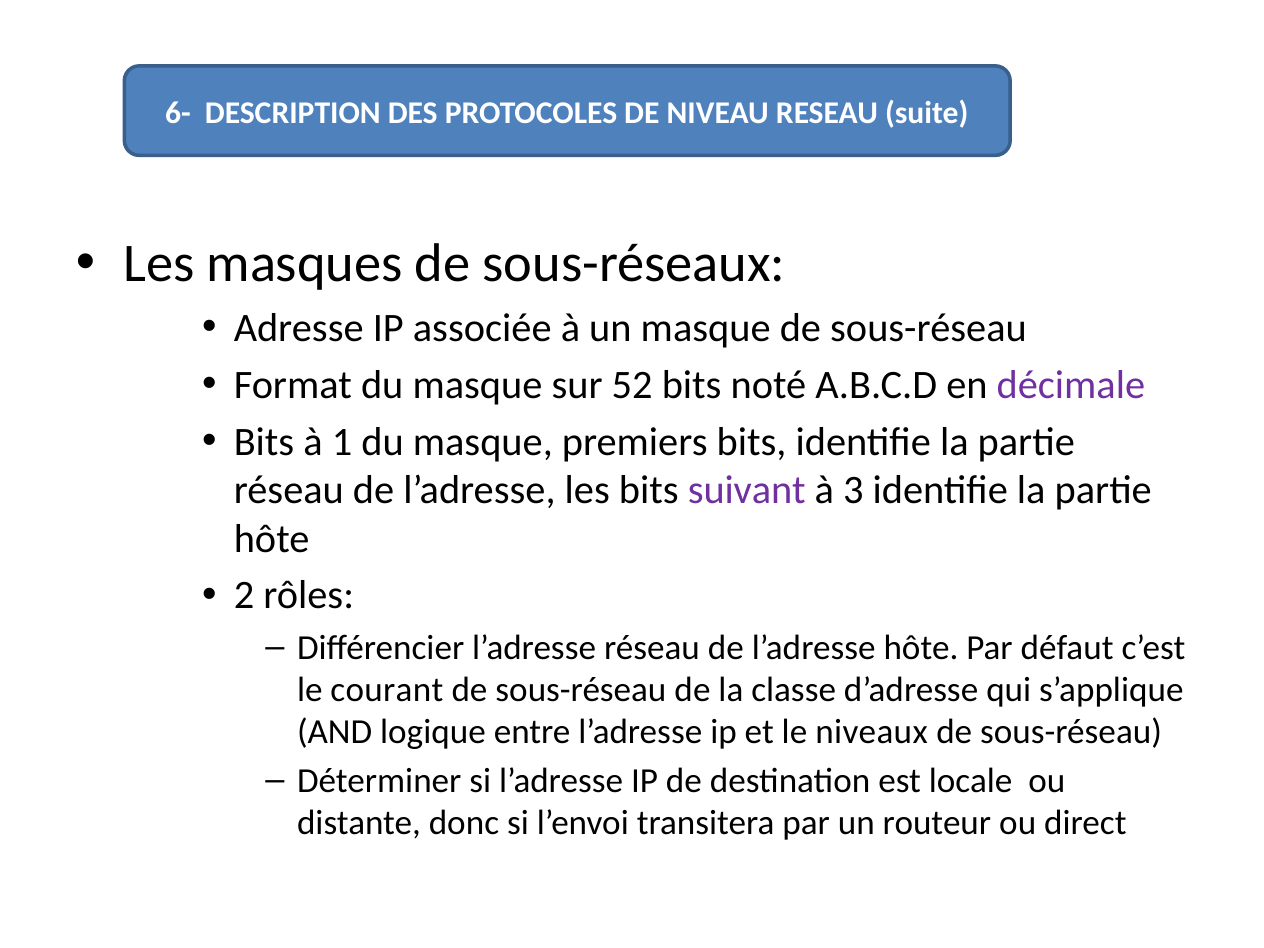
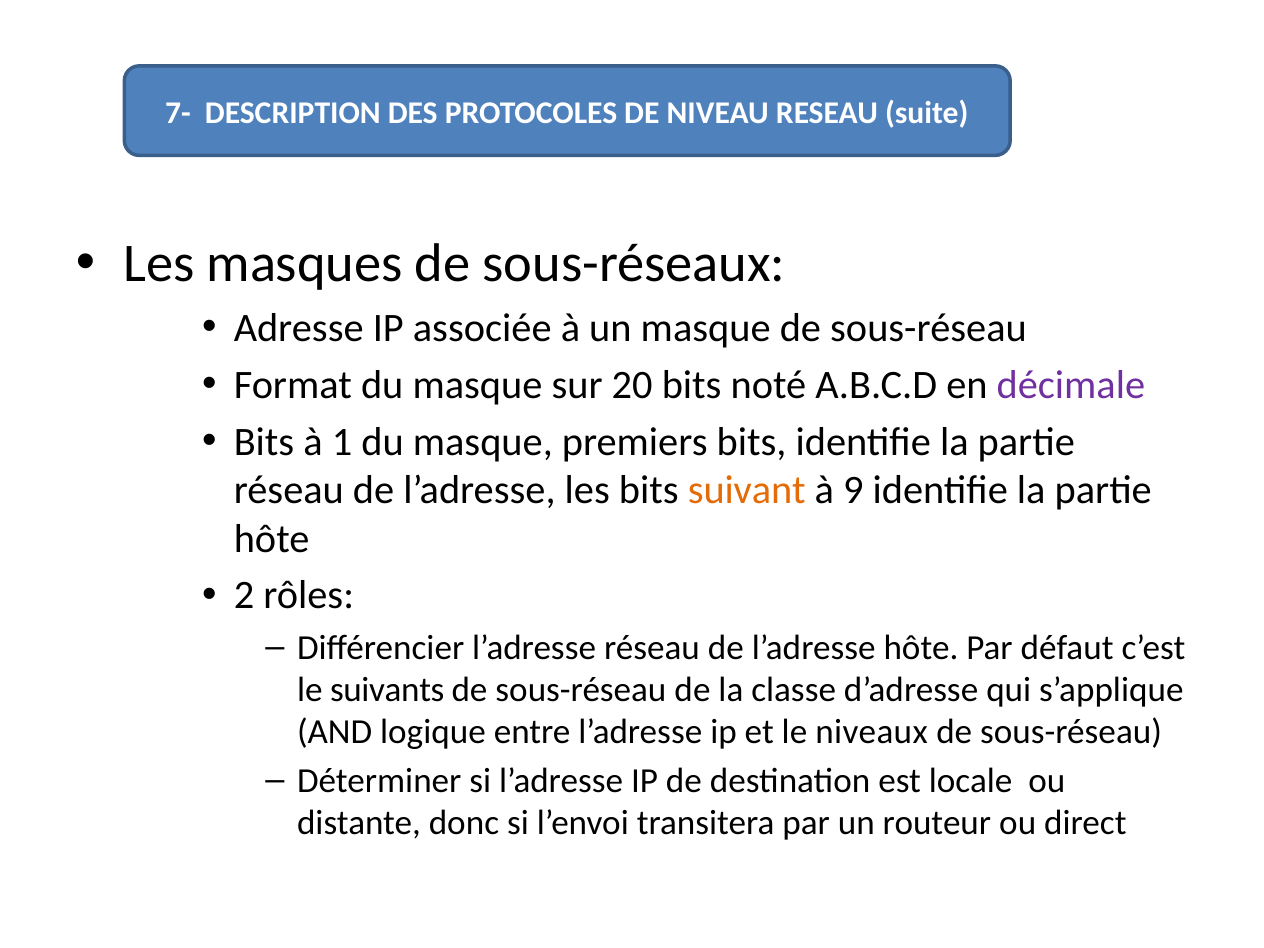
6-: 6- -> 7- (178, 113)
52: 52 -> 20 (632, 385)
suivant colour: purple -> orange (747, 490)
3: 3 -> 9 (853, 490)
courant: courant -> suivants (387, 690)
